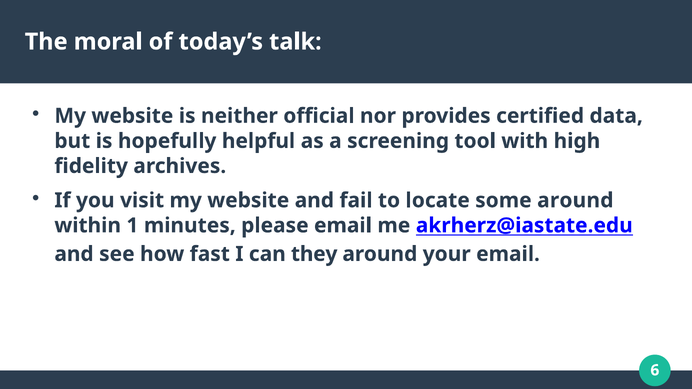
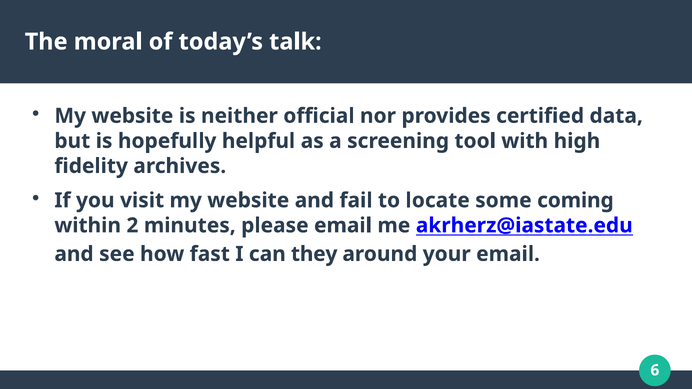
some around: around -> coming (575, 201)
1: 1 -> 2 (132, 226)
